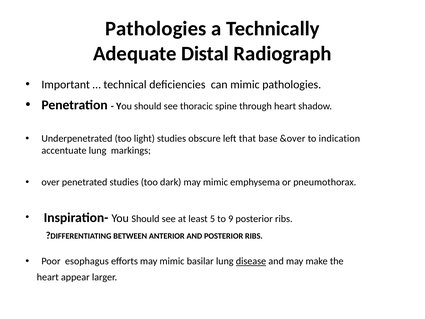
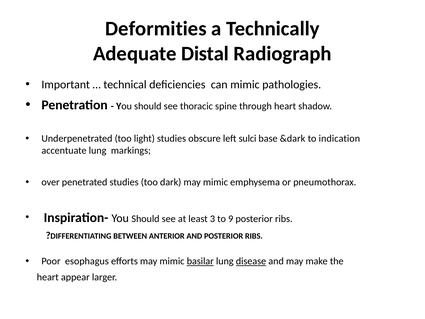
Pathologies: Pathologies -> Deformities (156, 29)
that: that -> sulci (247, 138)
&over: &over -> &dark (293, 138)
5: 5 -> 3 (212, 219)
basilar underline: none -> present (200, 261)
